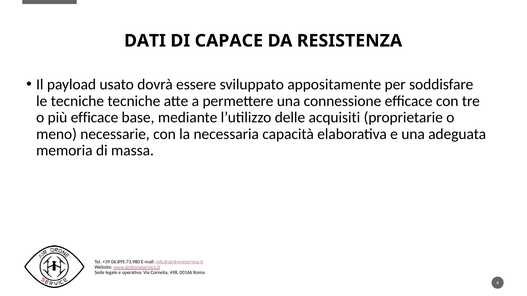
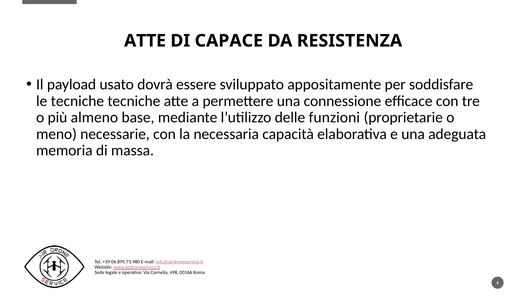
DATI: DATI -> ATTE (145, 41)
più efficace: efficace -> almeno (94, 118)
acquisiti: acquisiti -> funzioni (334, 118)
